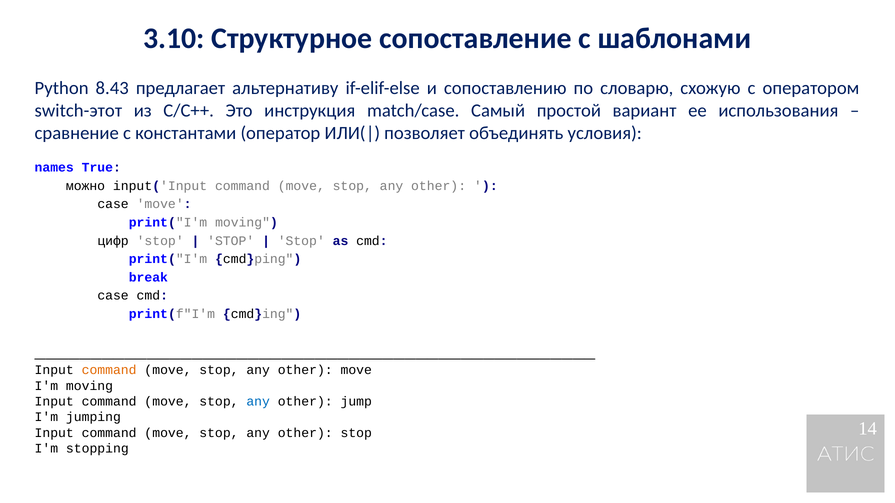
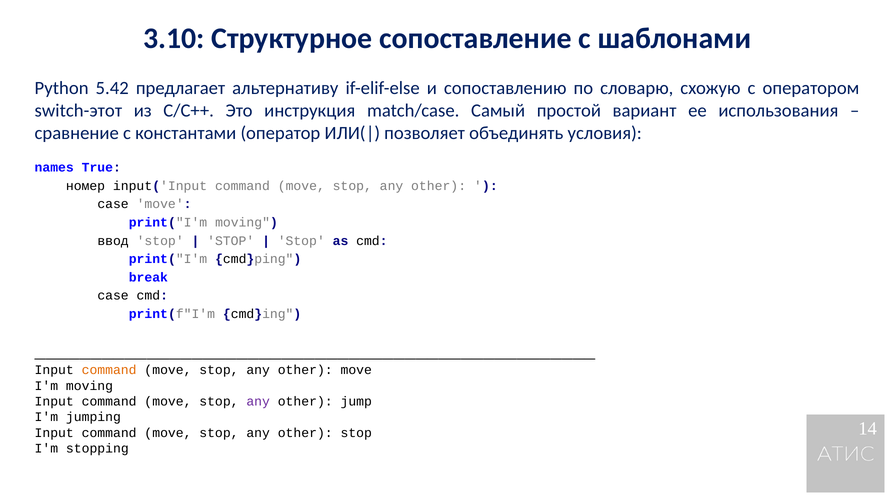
8.43: 8.43 -> 5.42 (112, 88)
можно: можно -> номер (86, 186)
цифр: цифр -> ввод (113, 241)
any colour: blue -> purple (258, 402)
